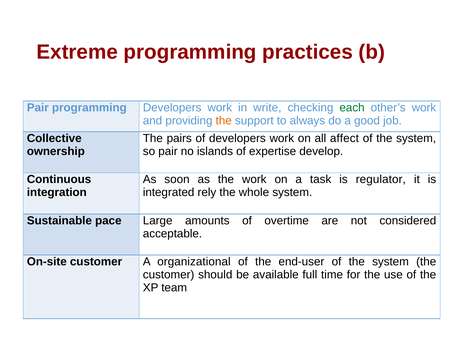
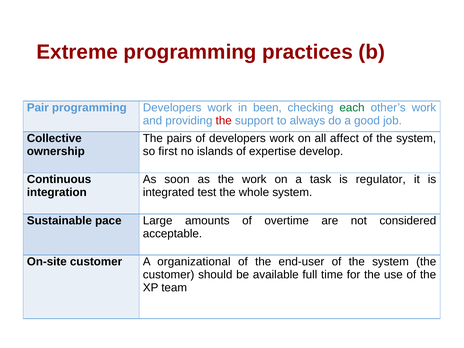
write: write -> been (267, 108)
the colour: orange -> red (224, 121)
so pair: pair -> first (168, 151)
rely: rely -> test (207, 192)
